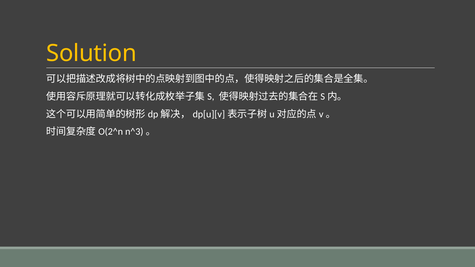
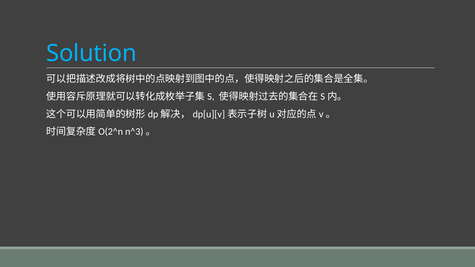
Solution colour: yellow -> light blue (92, 53)
